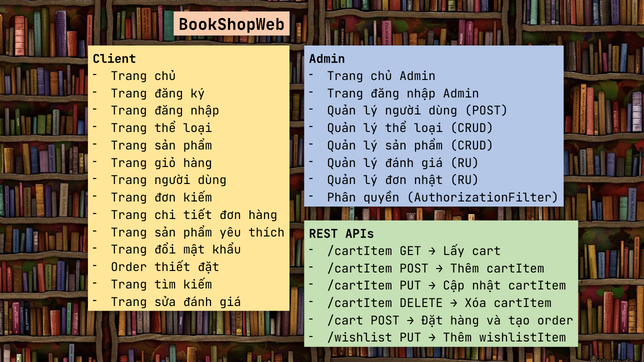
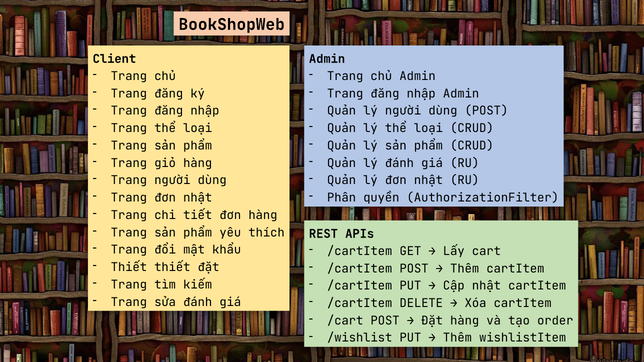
Trang đơn kiếm: kiếm -> nhật (198, 198)
Order: Order -> Thiết (129, 267)
